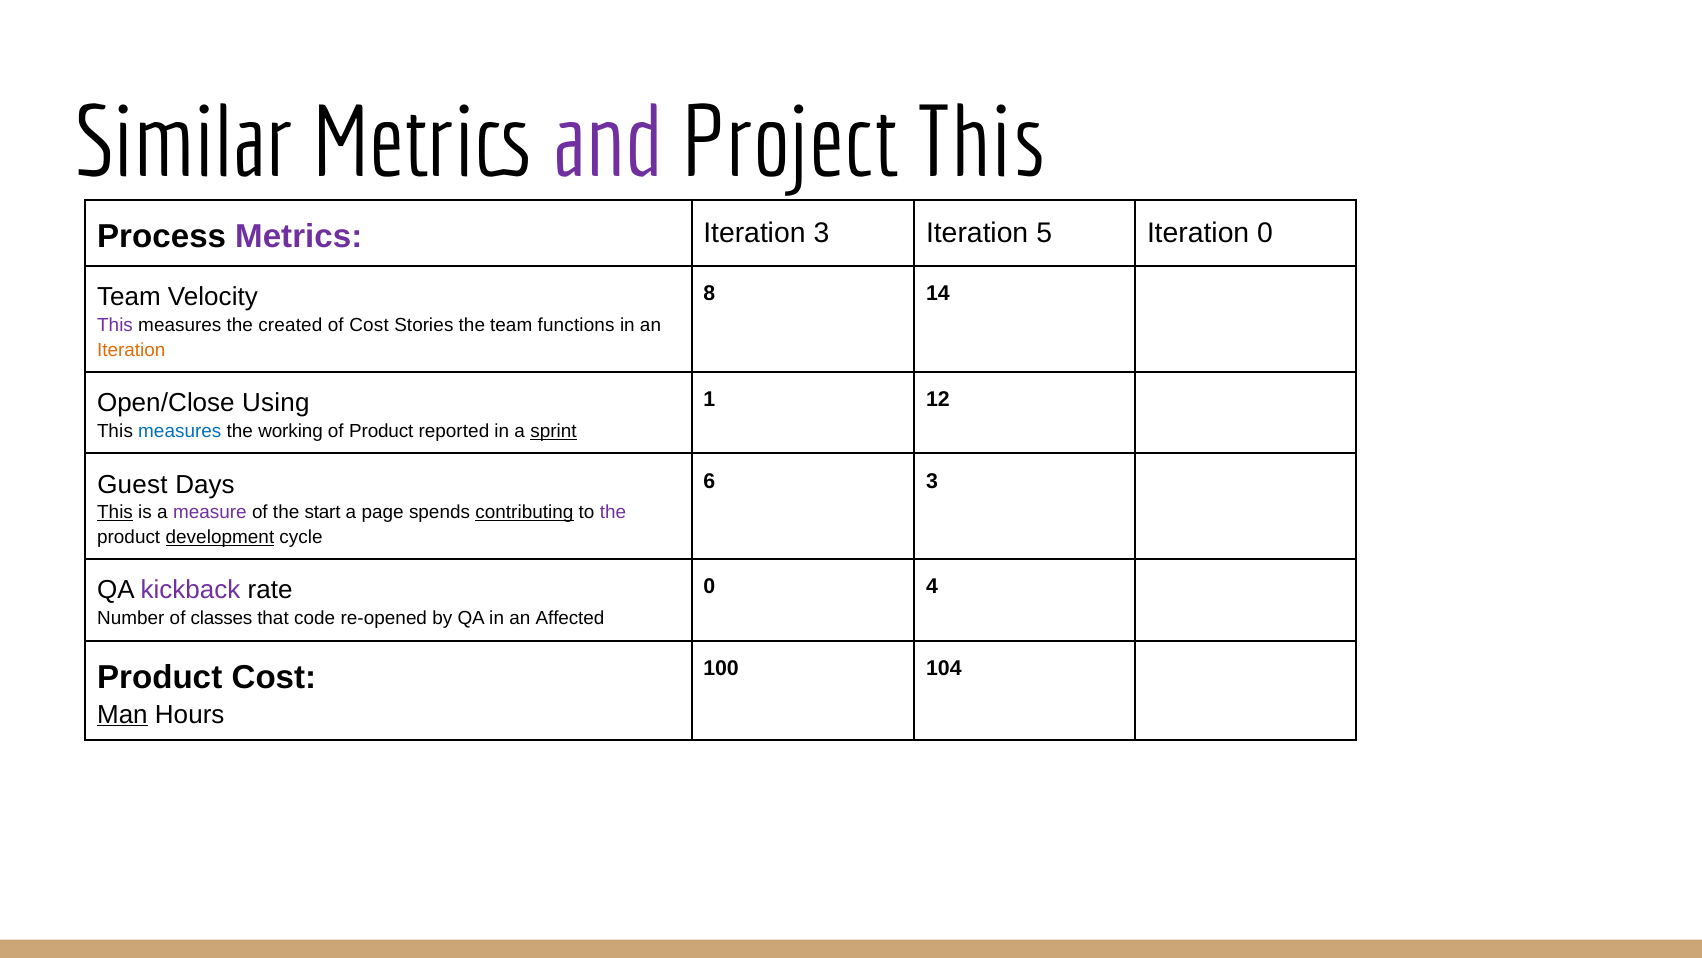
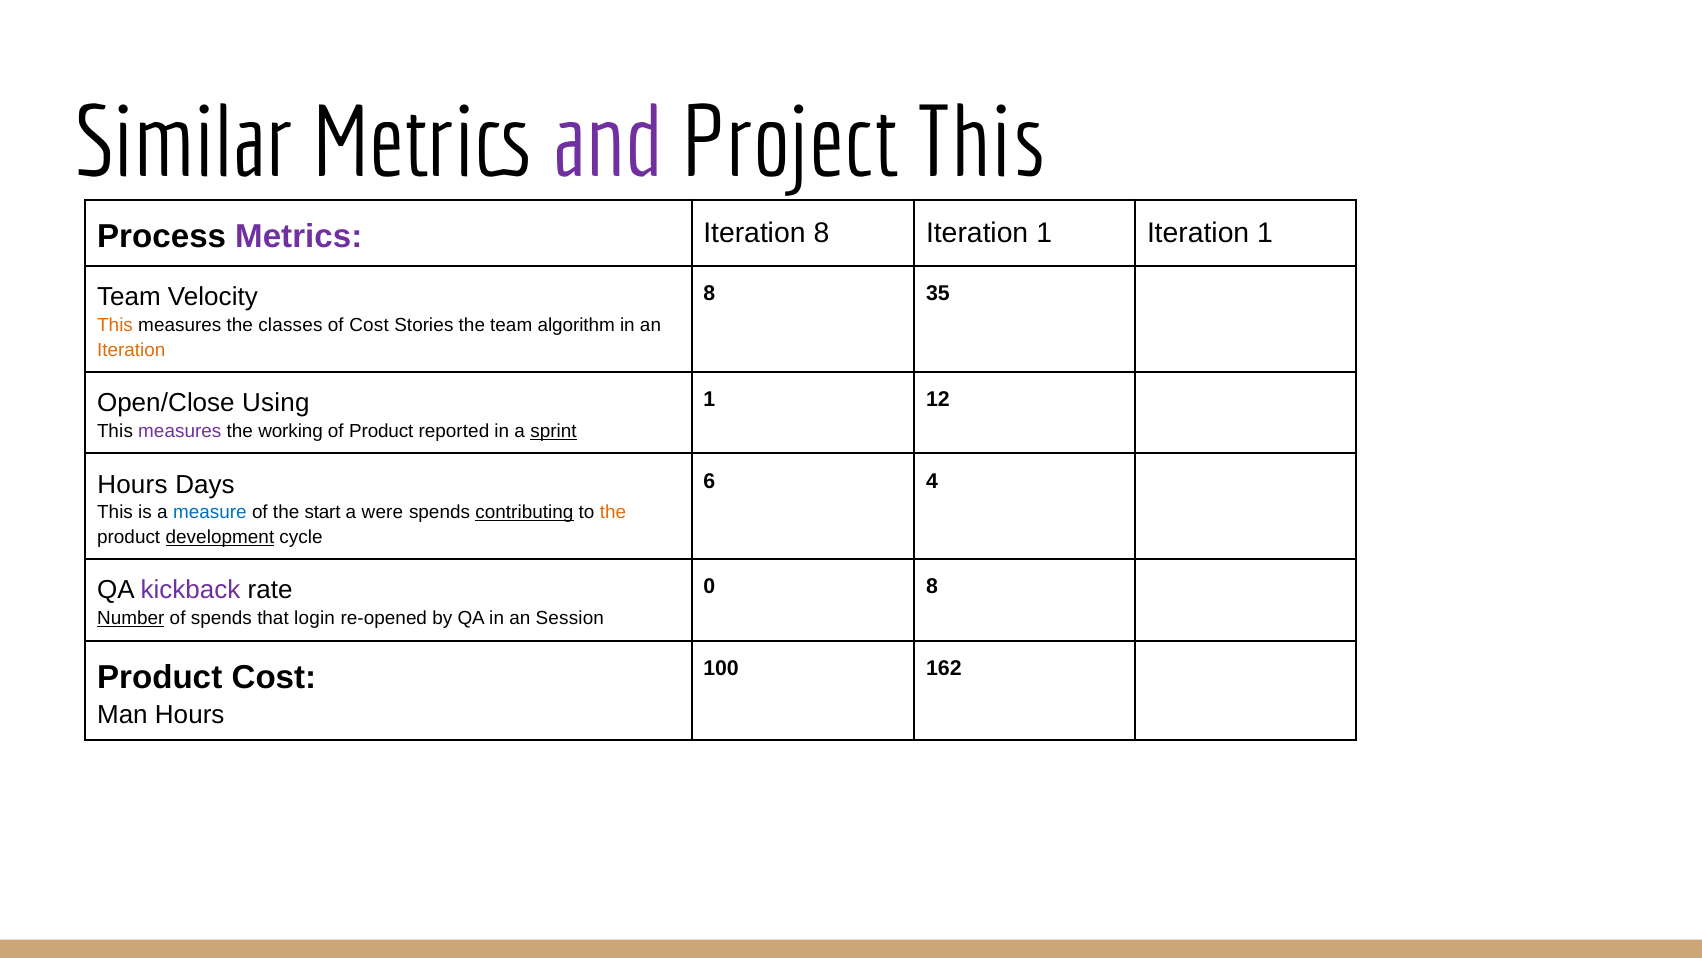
3: 3 -> 8 (821, 233)
5: 5 -> 1 (1044, 233)
0: 0 -> 1 (1265, 233)
14: 14 -> 35 (938, 294)
This colour: purple -> orange (115, 325)
created: created -> classes (290, 325)
functions: functions -> algorithm (576, 325)
measures colour: blue -> purple (180, 431)
6 3: 3 -> 4 (932, 481)
Guest: Guest -> Hours (132, 484)
This underline: present -> none (115, 512)
measure colour: purple -> blue (210, 512)
page: page -> were (382, 512)
the colour: purple -> orange (613, 512)
0 4: 4 -> 8 (932, 587)
Number underline: none -> present (131, 618)
of classes: classes -> spends (221, 618)
code: code -> login (315, 618)
Affected: Affected -> Session (570, 618)
104: 104 -> 162 (944, 668)
Man underline: present -> none (122, 714)
